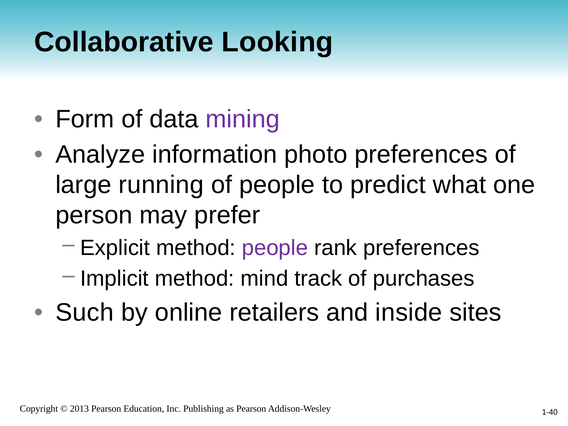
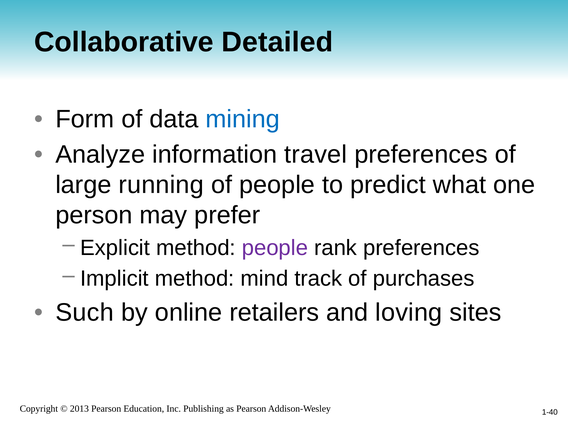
Looking: Looking -> Detailed (277, 42)
mining colour: purple -> blue (243, 119)
photo: photo -> travel (316, 155)
inside: inside -> loving (409, 312)
